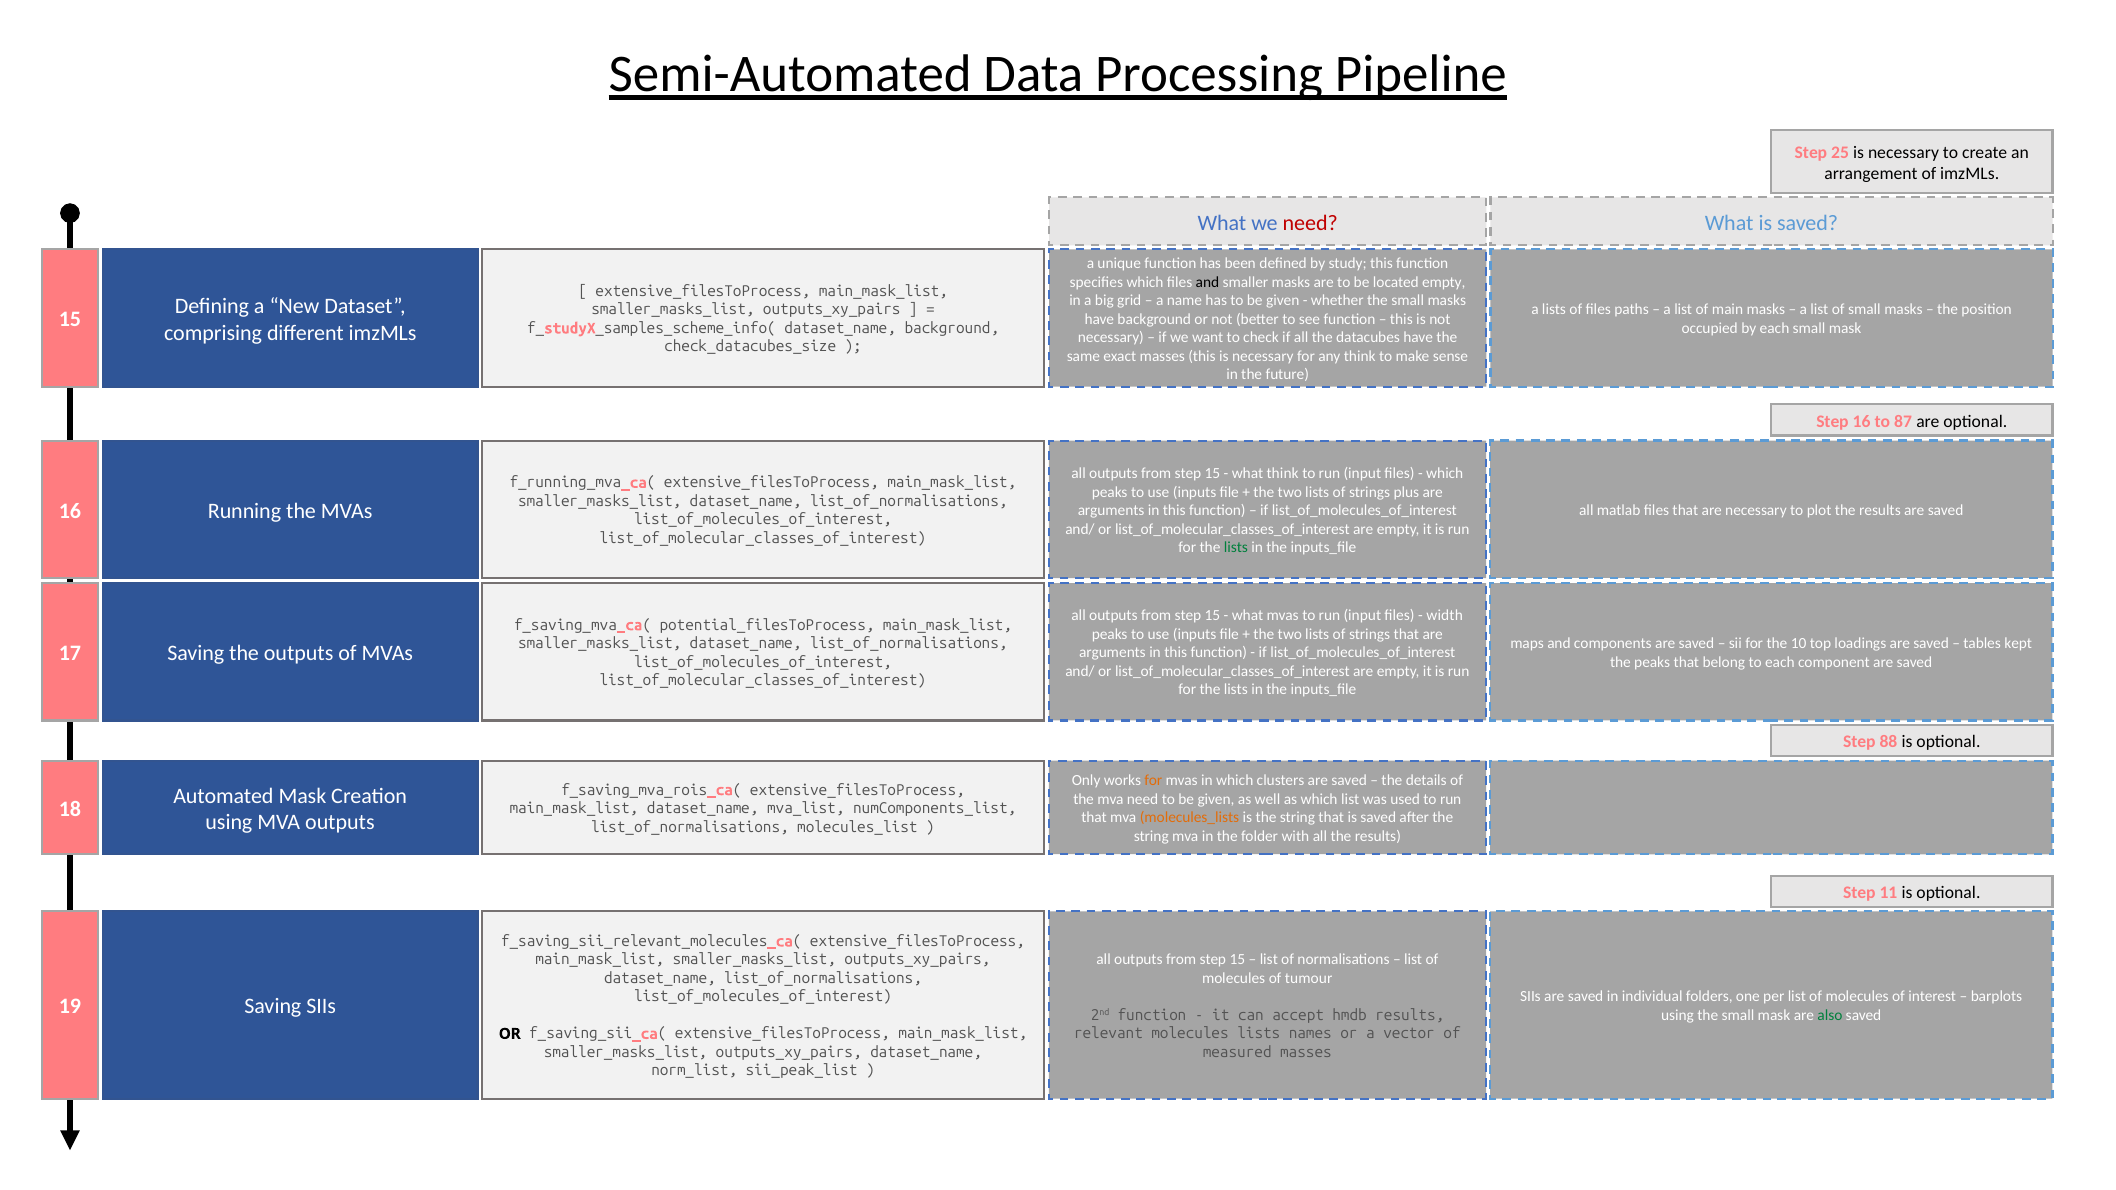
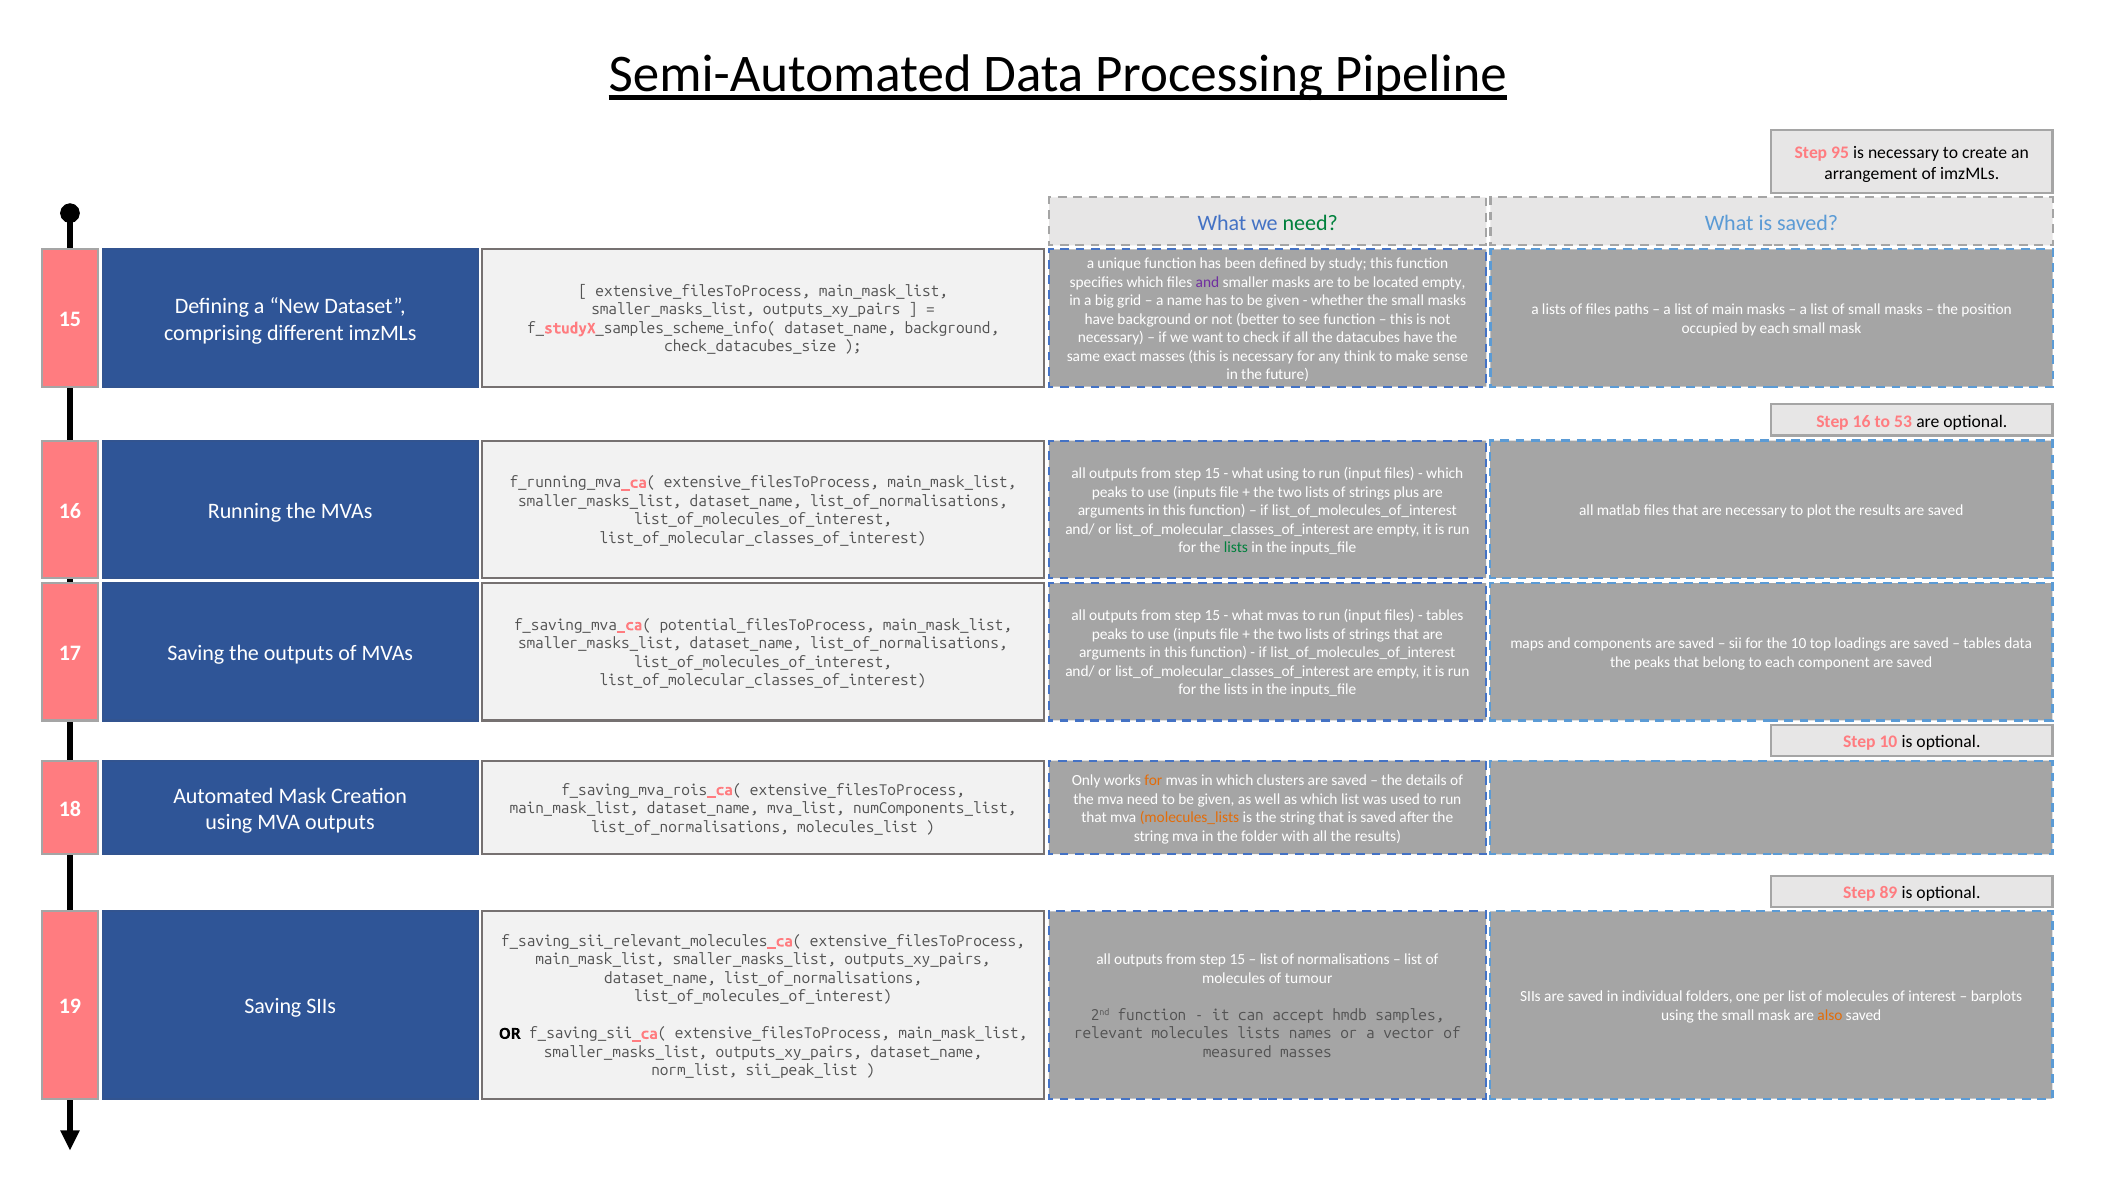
25: 25 -> 95 (1840, 152)
need colour: red -> green (1310, 223)
and colour: black -> purple (1207, 282)
87: 87 -> 53 (1903, 421)
what think: think -> using (1283, 474)
width: width -> tables (1445, 616)
tables kept: kept -> data (2018, 644)
Step 88: 88 -> 10 (1888, 742)
11: 11 -> 89 (1888, 893)
hmdb results: results -> samples (1410, 1016)
also colour: green -> orange (1830, 1016)
